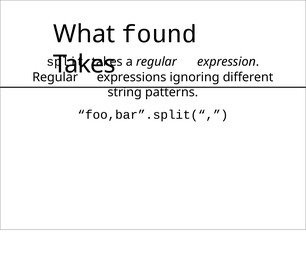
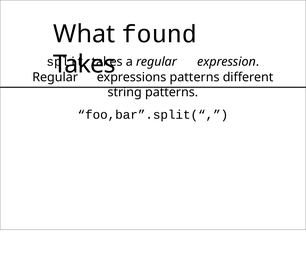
expressions ignoring: ignoring -> patterns (195, 77)
